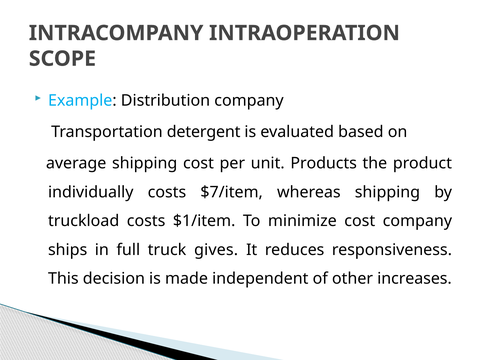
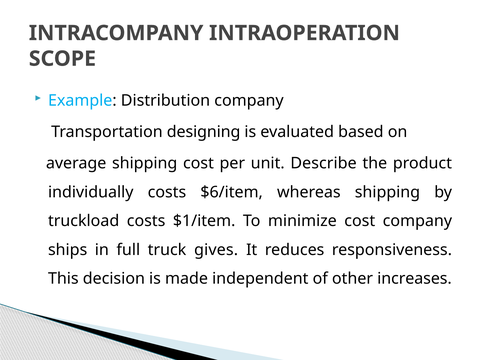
detergent: detergent -> designing (204, 132)
Products: Products -> Describe (324, 164)
$7/item: $7/item -> $6/item (232, 193)
